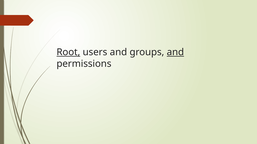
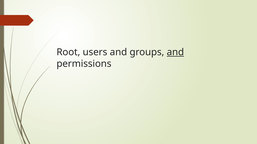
Root underline: present -> none (68, 52)
